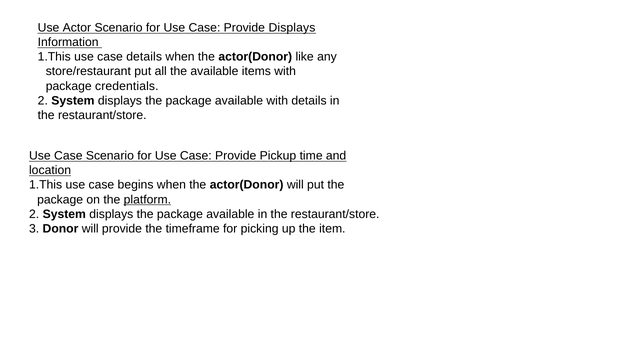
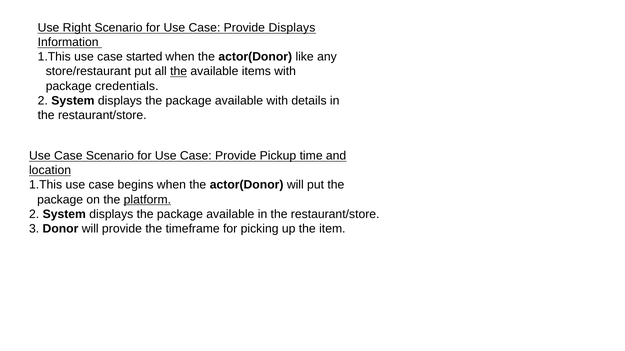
Actor: Actor -> Right (77, 28)
case details: details -> started (144, 57)
the underline: none -> present (179, 72)
